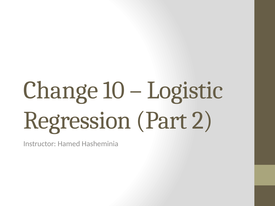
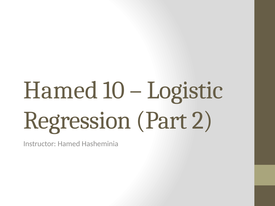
Change: Change -> Hamed (61, 90)
